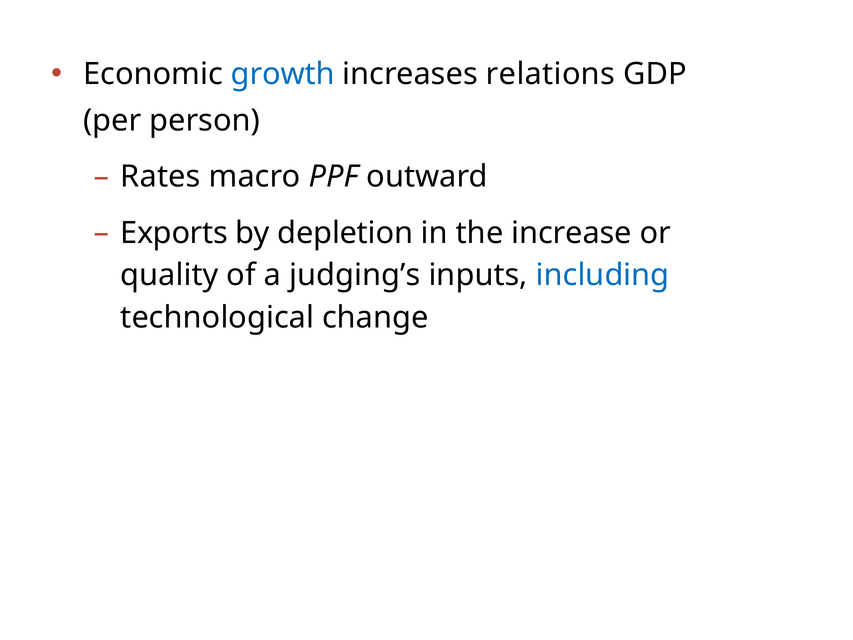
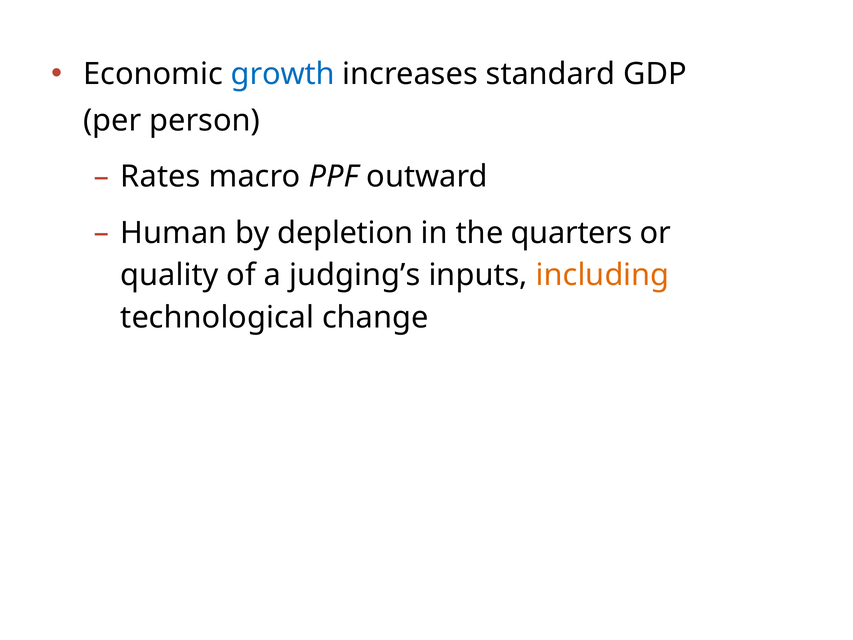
relations: relations -> standard (551, 74)
Exports: Exports -> Human (174, 233)
increase: increase -> quarters (572, 233)
including colour: blue -> orange (603, 275)
